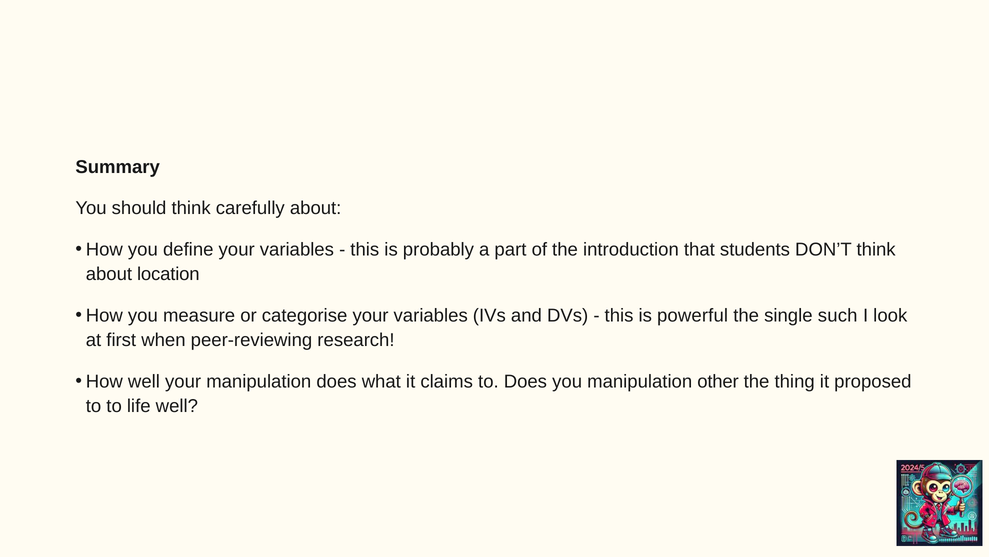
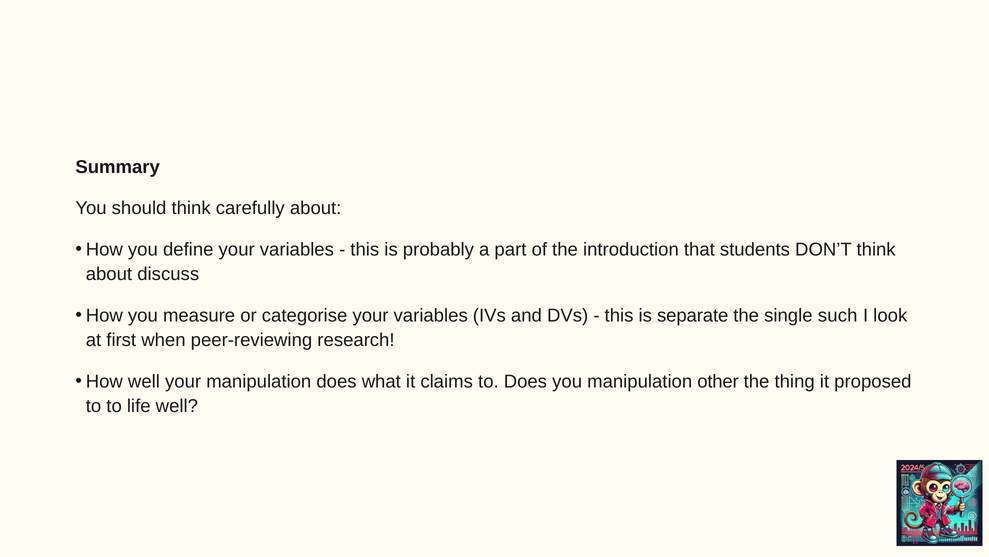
location: location -> discuss (168, 274)
powerful: powerful -> separate (693, 315)
